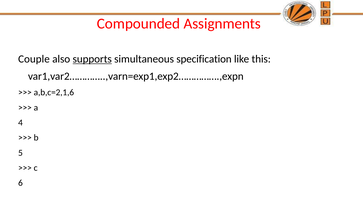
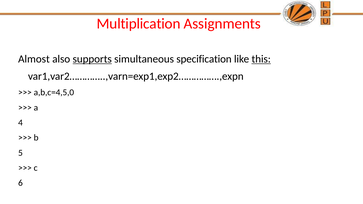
Compounded: Compounded -> Multiplication (139, 24)
Couple: Couple -> Almost (34, 59)
this underline: none -> present (261, 59)
a,b,c=2,1,6: a,b,c=2,1,6 -> a,b,c=4,5,0 (54, 93)
